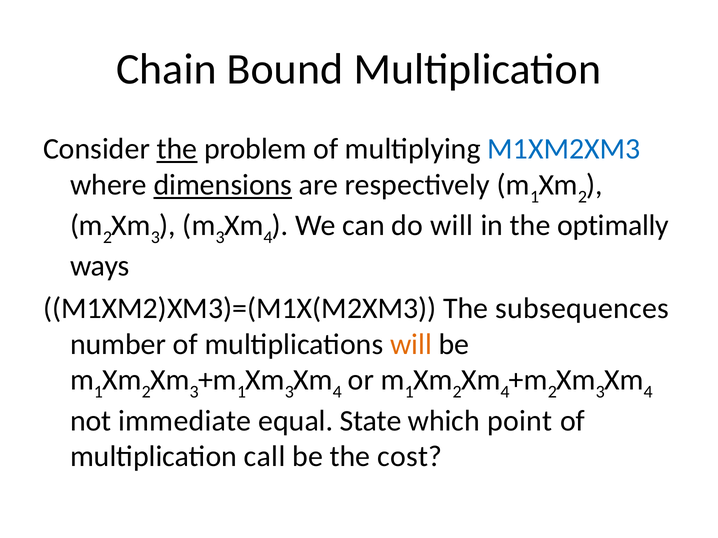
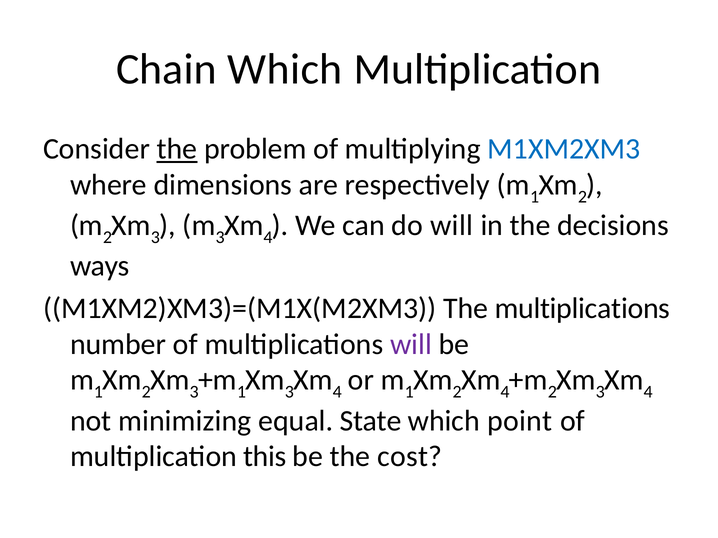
Chain Bound: Bound -> Which (285, 70)
dimensions underline: present -> none (223, 185)
optimally: optimally -> decisions (613, 226)
The subsequences: subsequences -> multiplications (582, 309)
will colour: orange -> purple (411, 345)
immediate: immediate -> minimizing (185, 421)
call: call -> this (265, 457)
